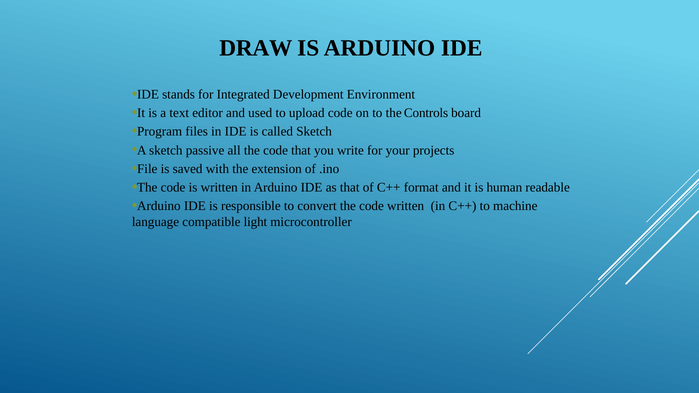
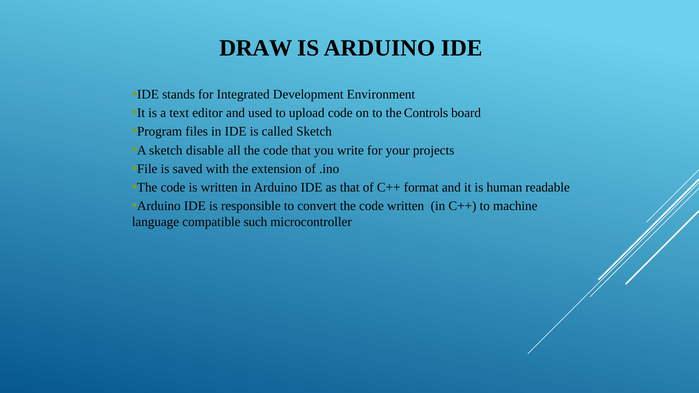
passive: passive -> disable (205, 150)
light: light -> such (255, 222)
